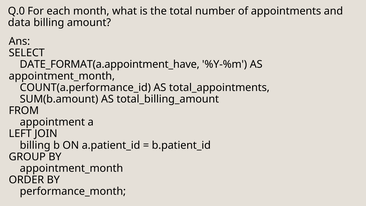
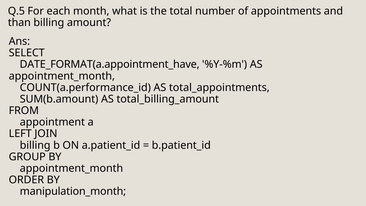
Q.0: Q.0 -> Q.5 (16, 11)
data: data -> than (19, 23)
performance_month: performance_month -> manipulation_month (73, 191)
